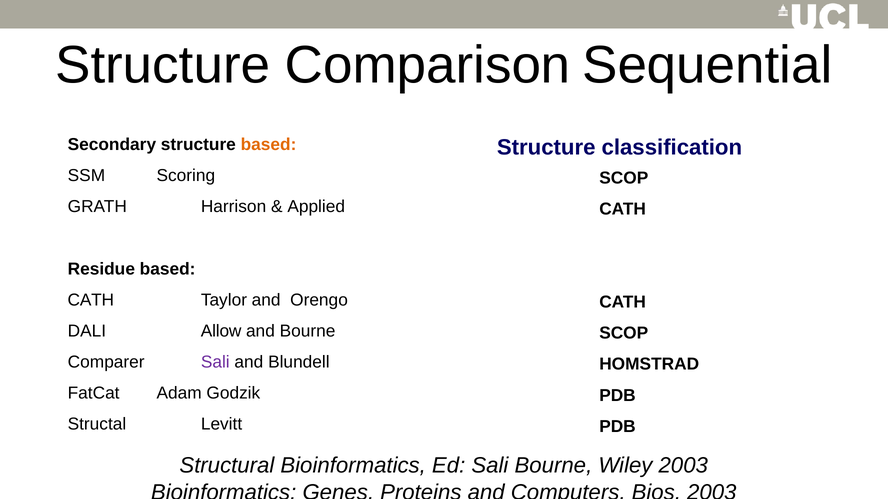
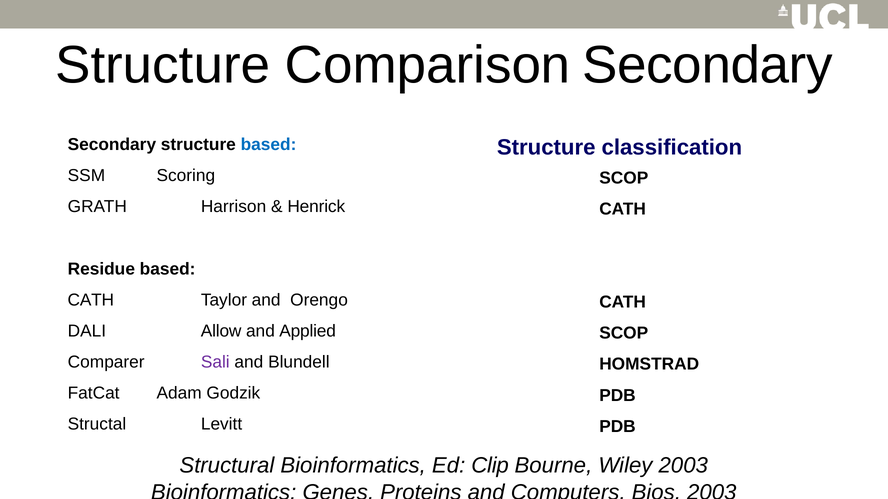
Comparison Sequential: Sequential -> Secondary (707, 65)
based colour: orange -> blue (269, 145)
Applied: Applied -> Henrick (316, 207)
and Bourne: Bourne -> Applied (308, 331)
Ed Sali: Sali -> Clip (490, 466)
